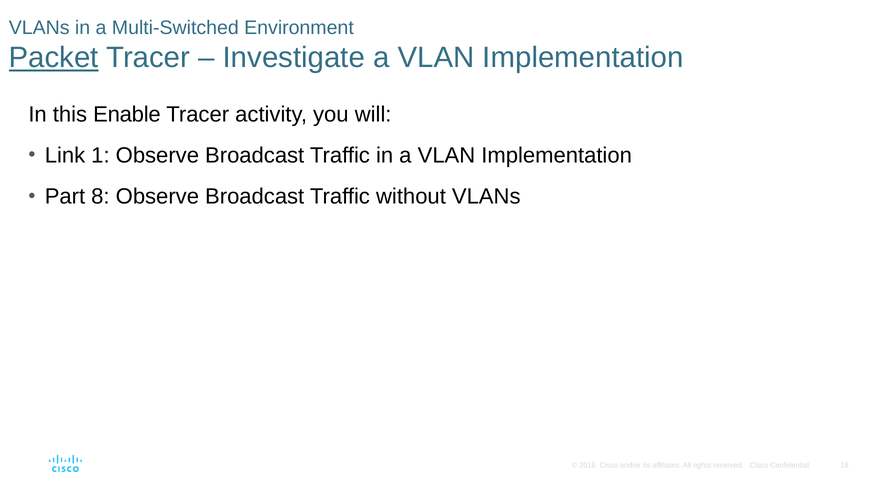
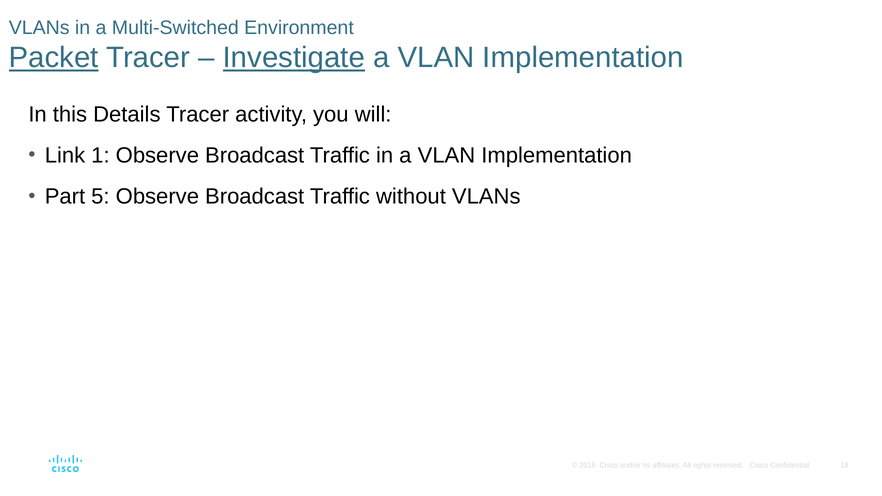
Investigate underline: none -> present (294, 58)
Enable: Enable -> Details (127, 114)
8: 8 -> 5 (100, 197)
